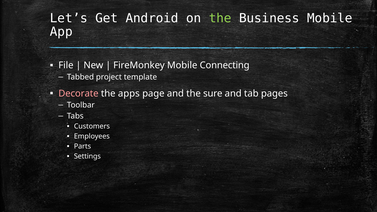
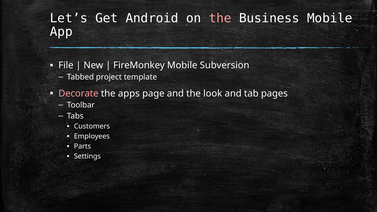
the colour: light green -> pink (220, 18)
Connecting: Connecting -> Subversion (225, 65)
sure: sure -> look (213, 93)
